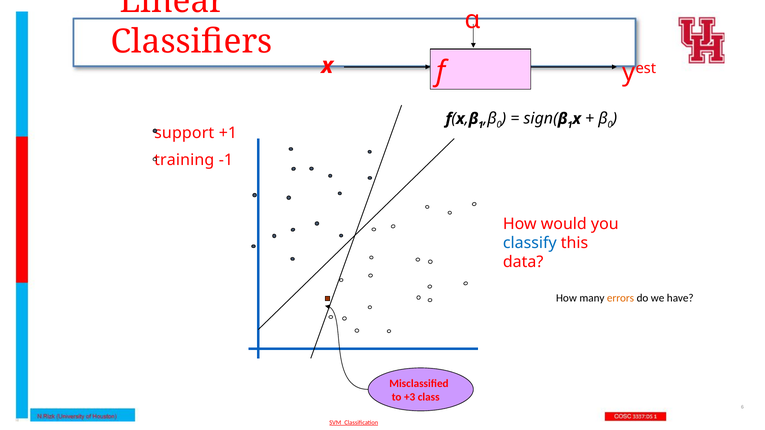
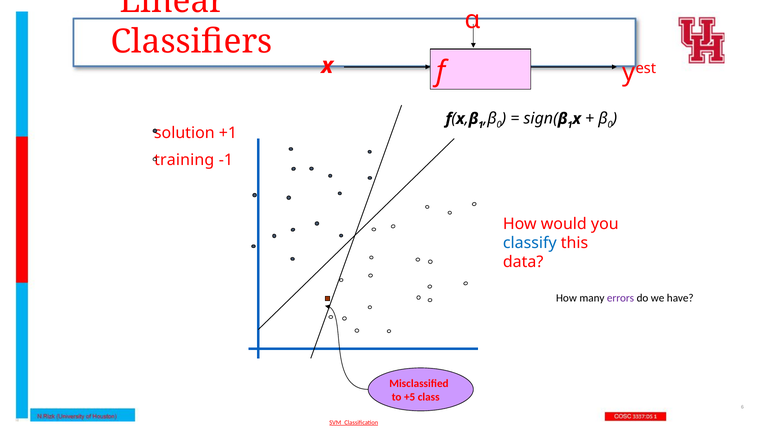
support: support -> solution (184, 133)
errors colour: orange -> purple (621, 298)
+3: +3 -> +5 (410, 397)
